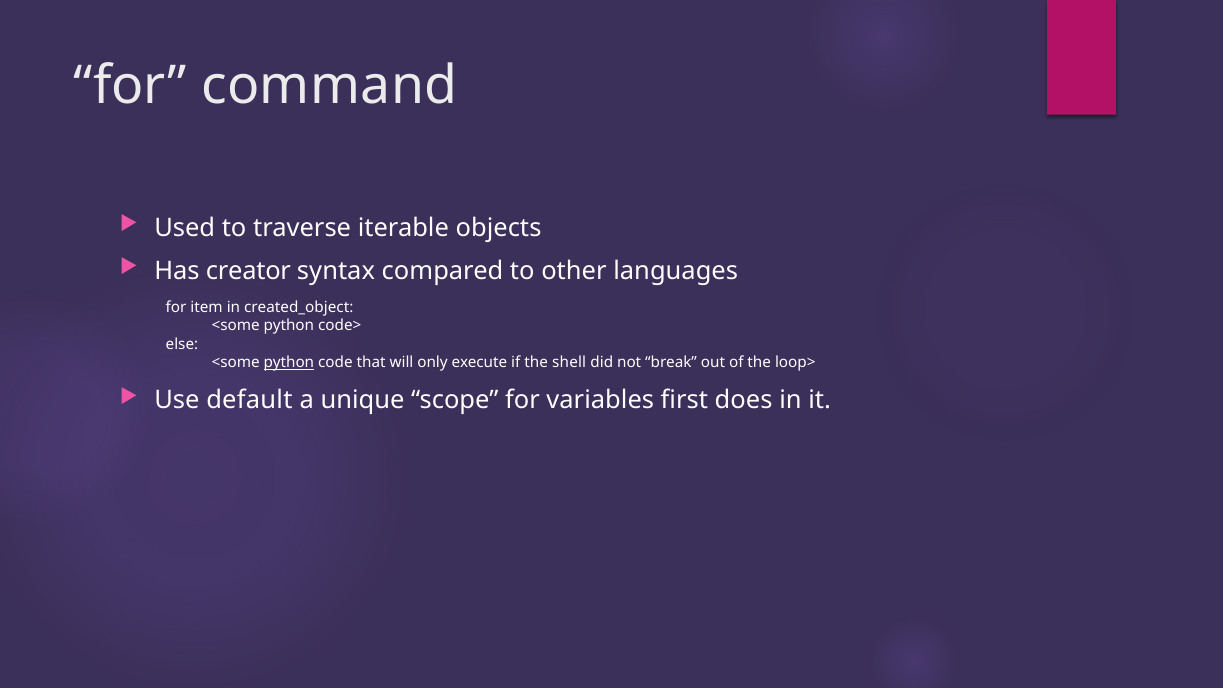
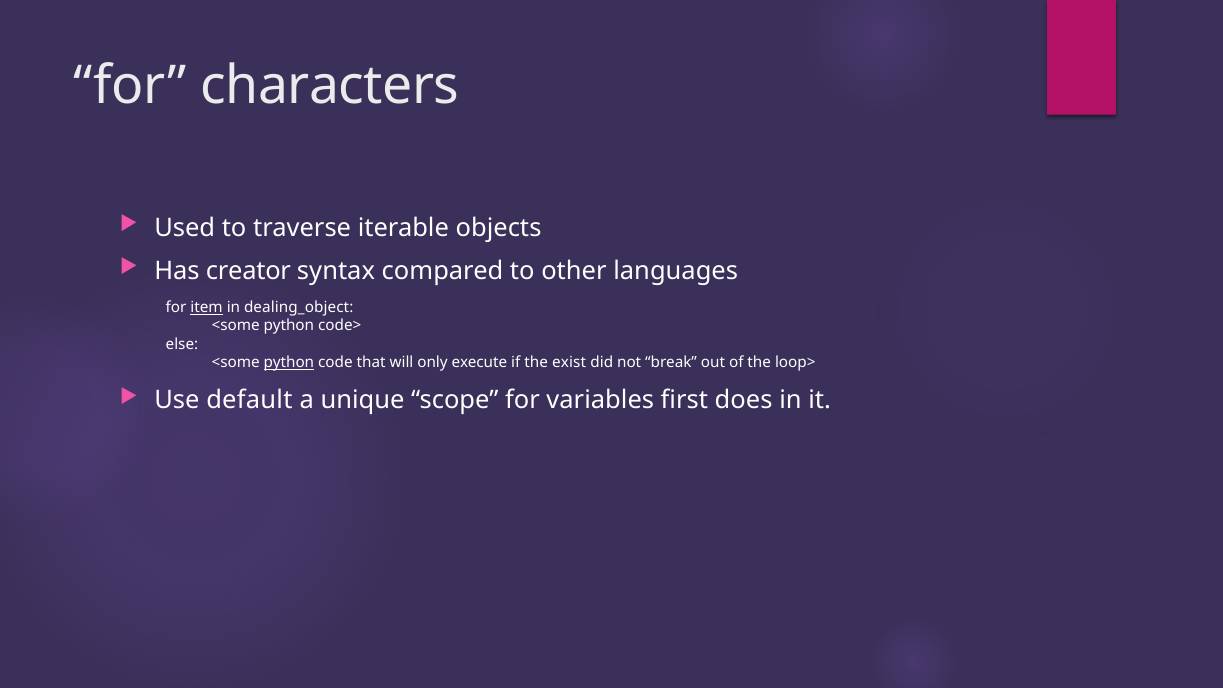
command: command -> characters (330, 86)
item underline: none -> present (207, 307)
created_object: created_object -> dealing_object (299, 307)
shell: shell -> exist (569, 362)
